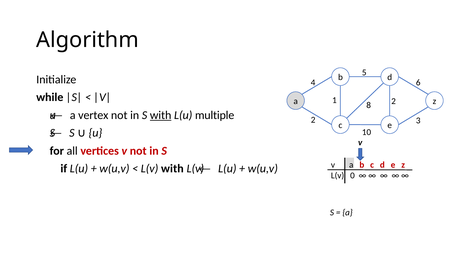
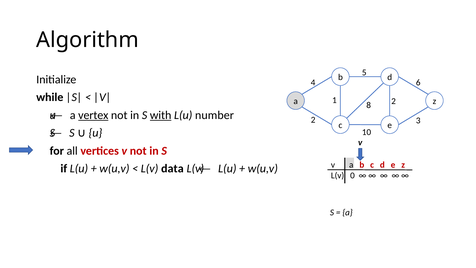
vertex underline: none -> present (93, 115)
multiple: multiple -> number (215, 115)
L(v with: with -> data (172, 168)
